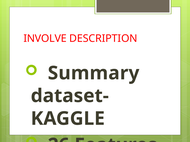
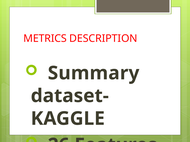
INVOLVE: INVOLVE -> METRICS (45, 39)
